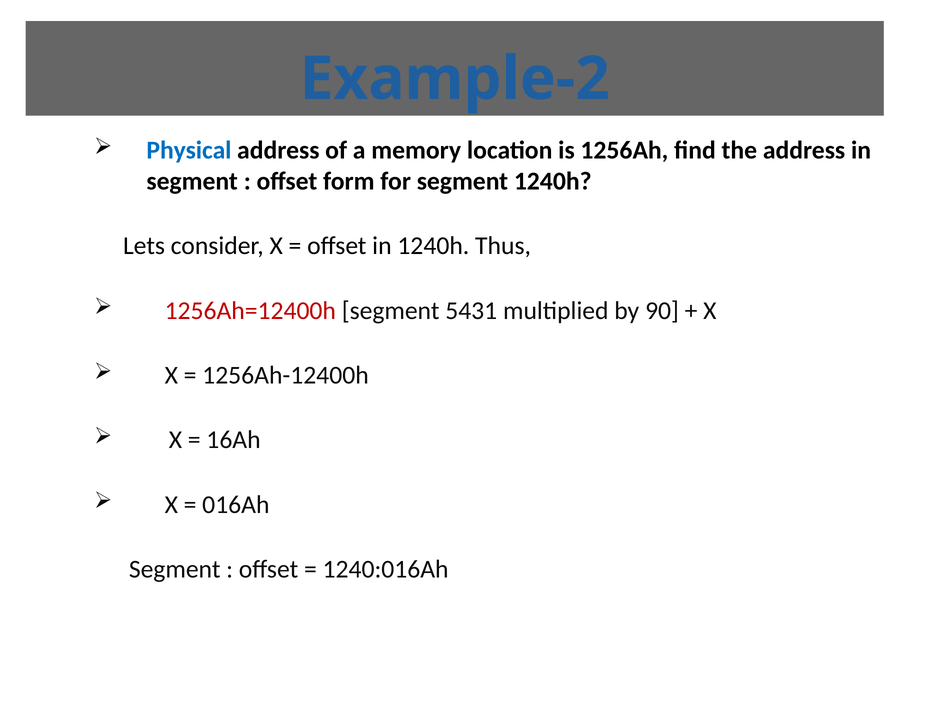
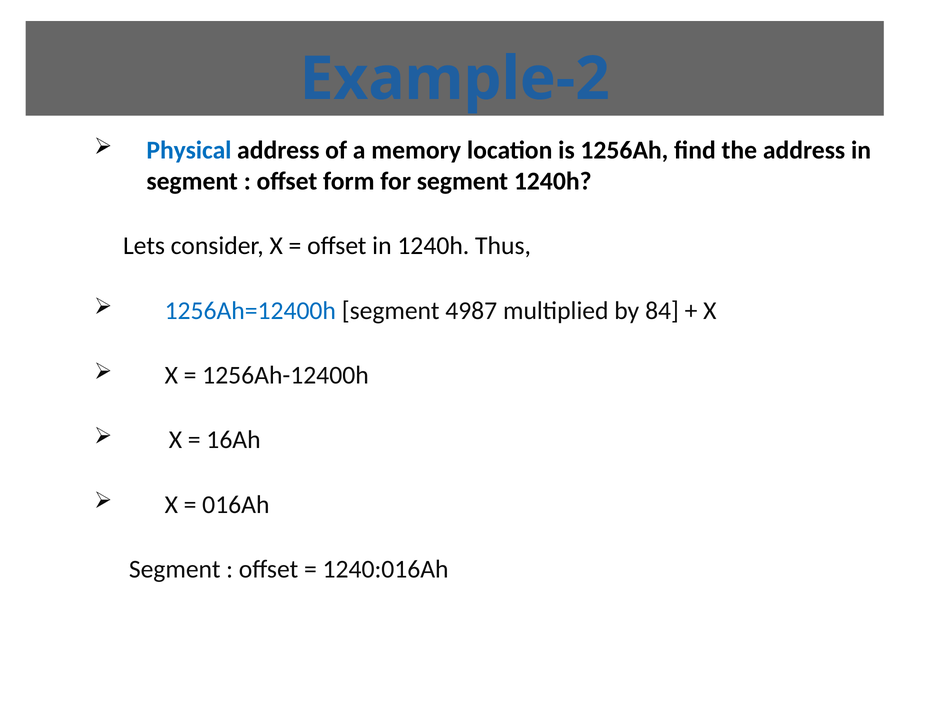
1256Ah=12400h colour: red -> blue (250, 310)
5431: 5431 -> 4987 (471, 310)
90: 90 -> 84 (662, 310)
